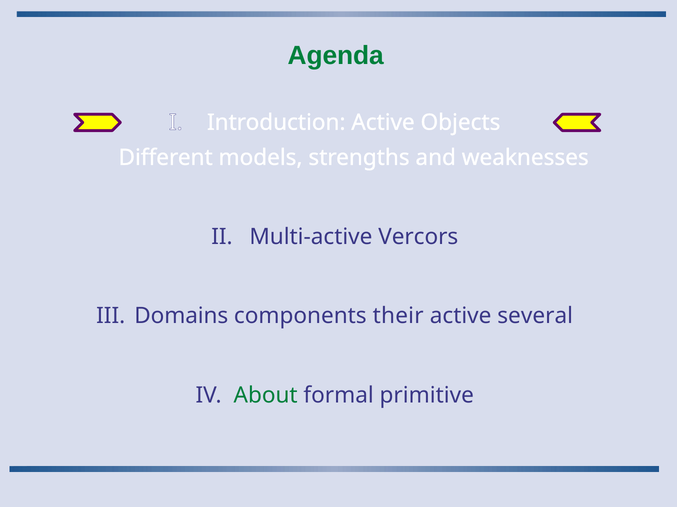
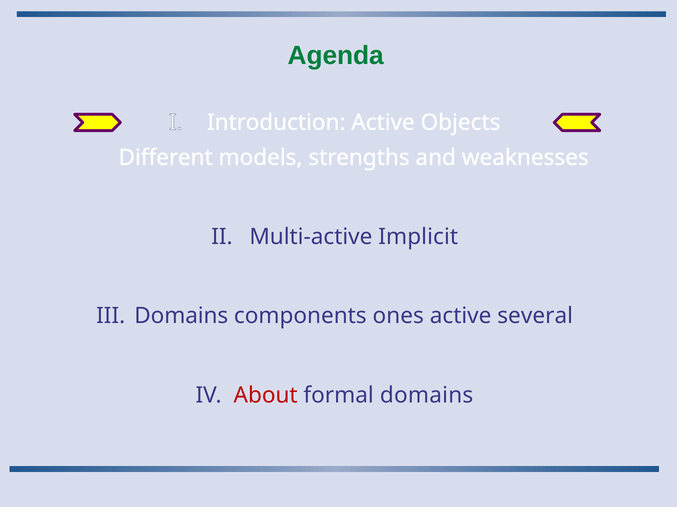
Vercors: Vercors -> Implicit (418, 237)
their: their -> ones (398, 316)
About colour: green -> red (266, 396)
formal primitive: primitive -> domains (427, 396)
